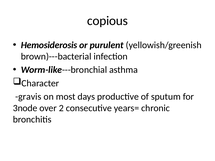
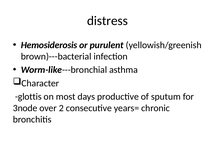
copious: copious -> distress (107, 21)
gravis: gravis -> glottis (28, 97)
